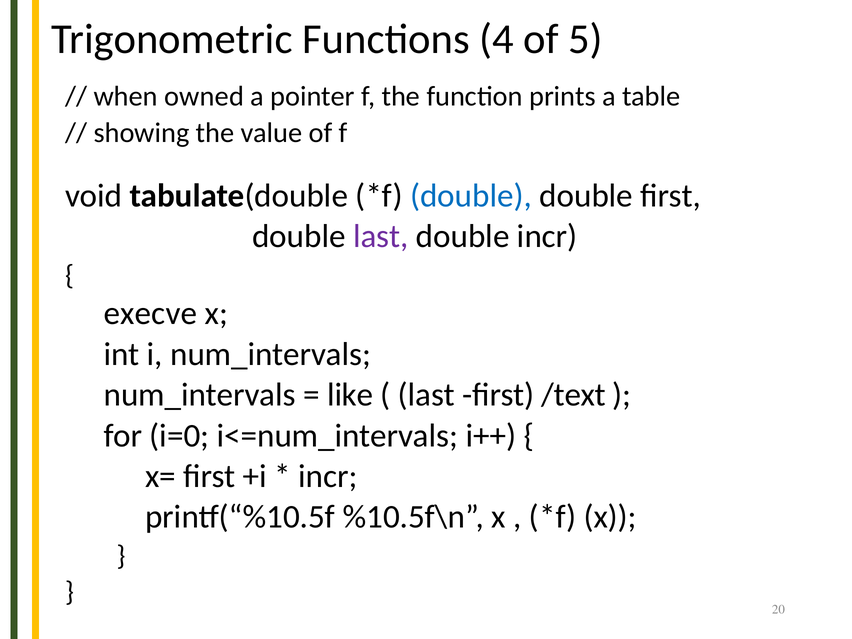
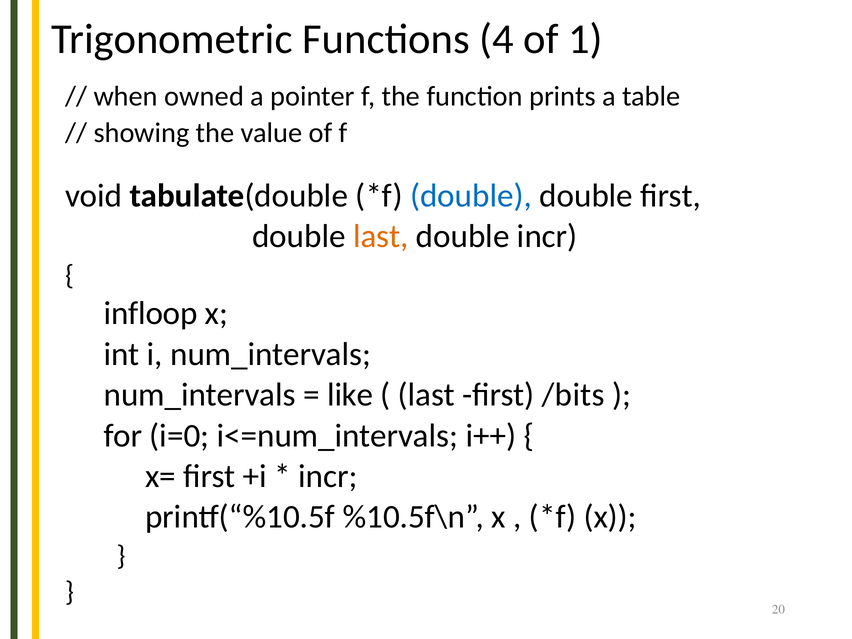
5: 5 -> 1 (586, 39)
last colour: purple -> orange (381, 237)
execve: execve -> infloop (151, 313)
/text: /text -> /bits (573, 395)
